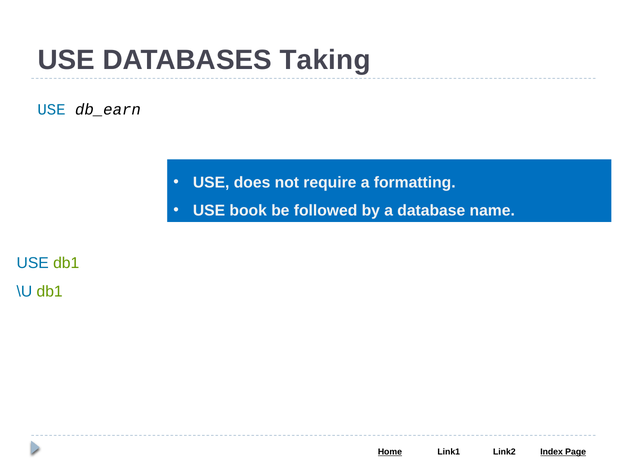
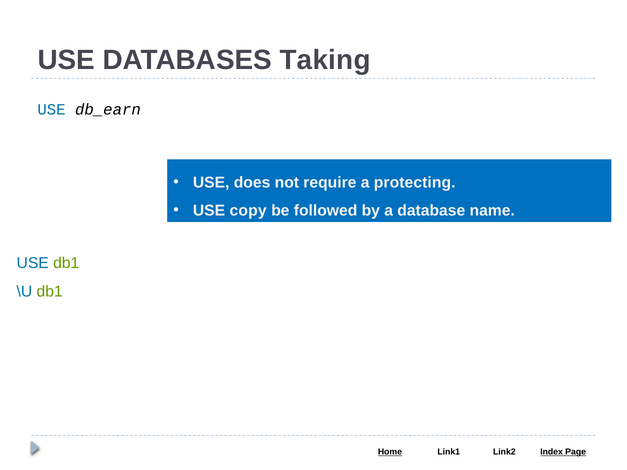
formatting: formatting -> protecting (415, 182)
book: book -> copy (248, 211)
